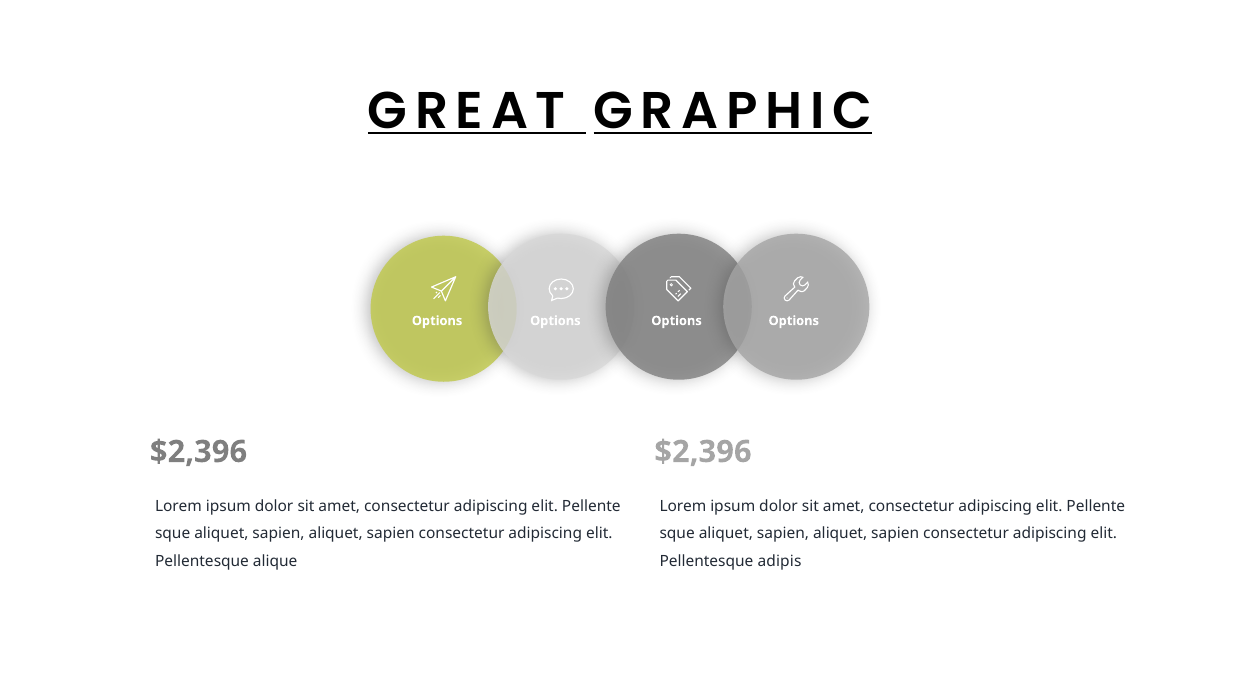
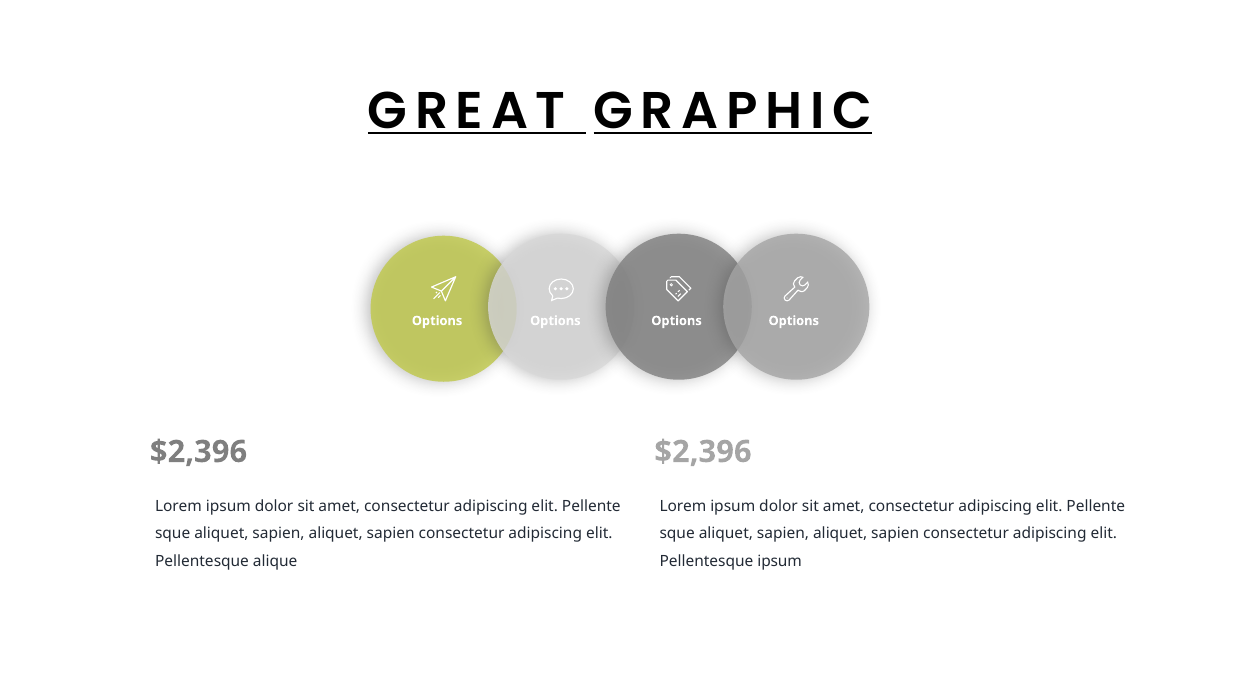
Pellentesque adipis: adipis -> ipsum (780, 562)
